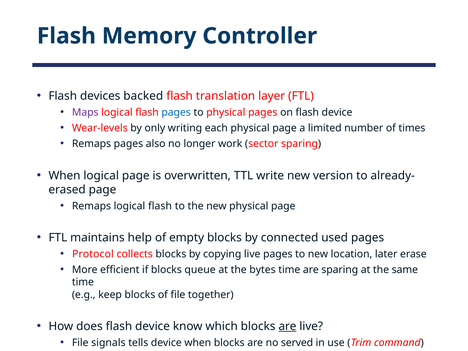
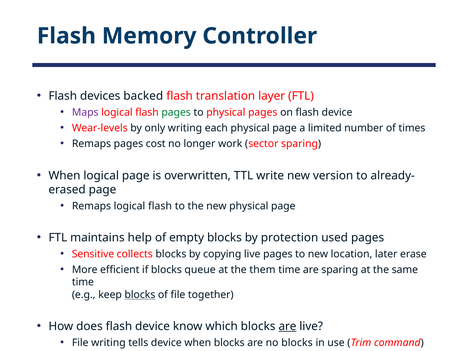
pages colour: blue -> green (176, 112)
also: also -> cost (156, 144)
connected: connected -> protection (290, 238)
Protocol: Protocol -> Sensitive (93, 254)
bytes: bytes -> them (262, 270)
blocks underline: none -> present (140, 295)
File signals: signals -> writing (108, 343)
no served: served -> blocks (297, 343)
